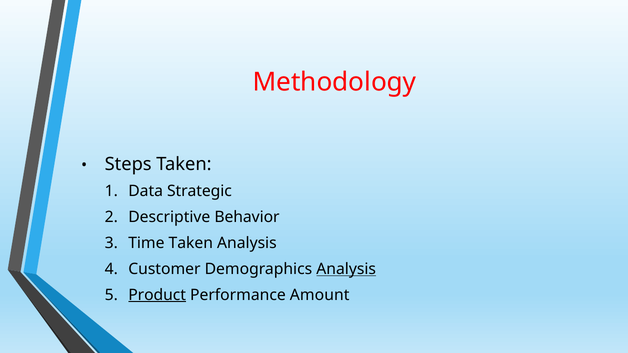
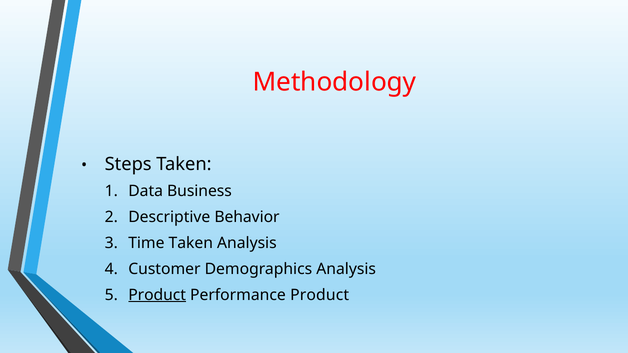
Strategic: Strategic -> Business (199, 191)
Analysis underline: present -> none (346, 269)
Performance Amount: Amount -> Product (320, 295)
